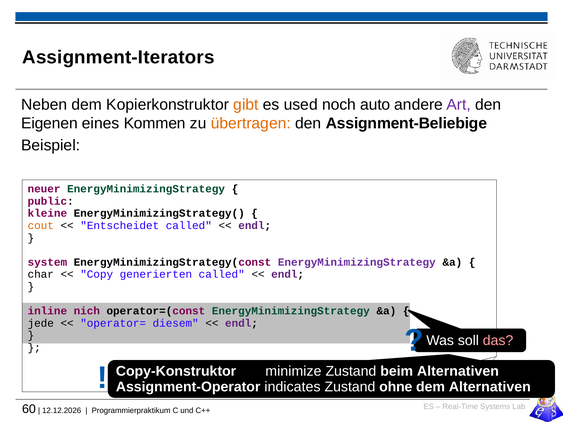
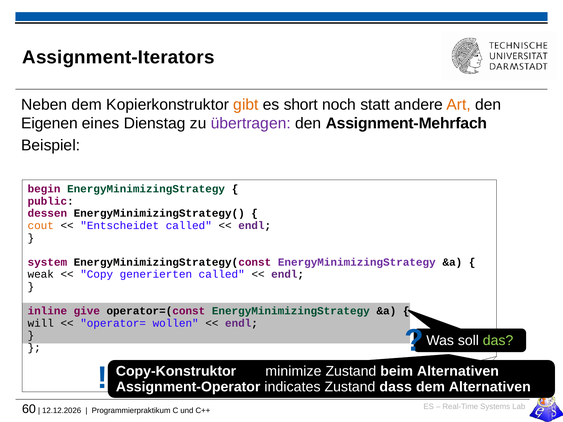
used: used -> short (301, 105)
auto: auto -> statt (375, 105)
Art colour: purple -> orange (459, 105)
Kommen: Kommen -> Dienstag (155, 123)
übertragen colour: orange -> purple (251, 123)
Assignment-Beliebige: Assignment-Beliebige -> Assignment-Mehrfach (406, 123)
neuer: neuer -> begin (44, 189)
kleine: kleine -> dessen (47, 213)
char: char -> weak (41, 275)
nich: nich -> give (87, 311)
jede: jede -> will (41, 323)
diesem: diesem -> wollen (176, 323)
das colour: pink -> light green (498, 341)
ohne: ohne -> dass (396, 387)
